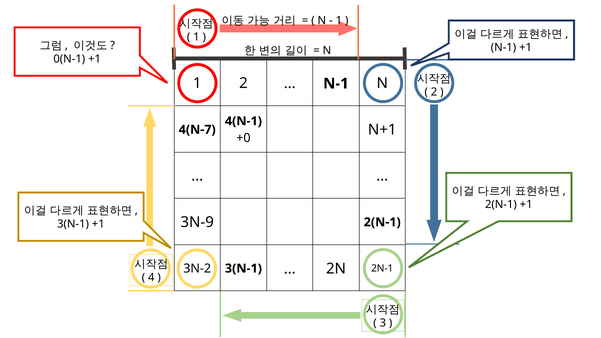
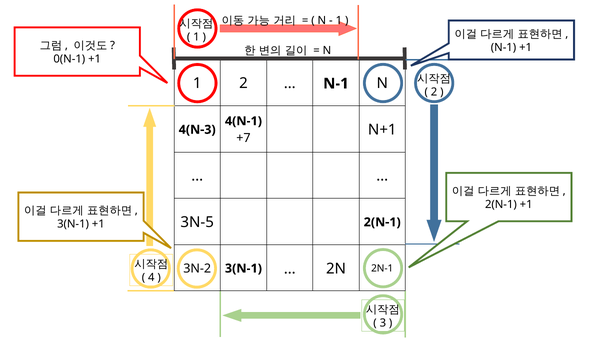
4(N-7: 4(N-7 -> 4(N-3 (197, 130)
+0: +0 -> +7 (243, 138)
3N-9: 3N-9 -> 3N-5 (197, 222)
